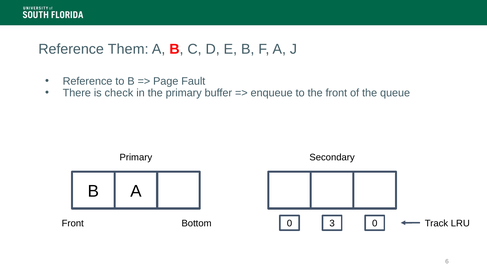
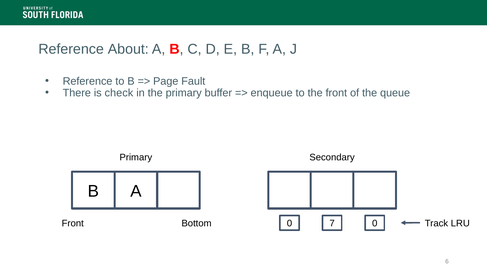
Them: Them -> About (128, 49)
3: 3 -> 7 (332, 223)
